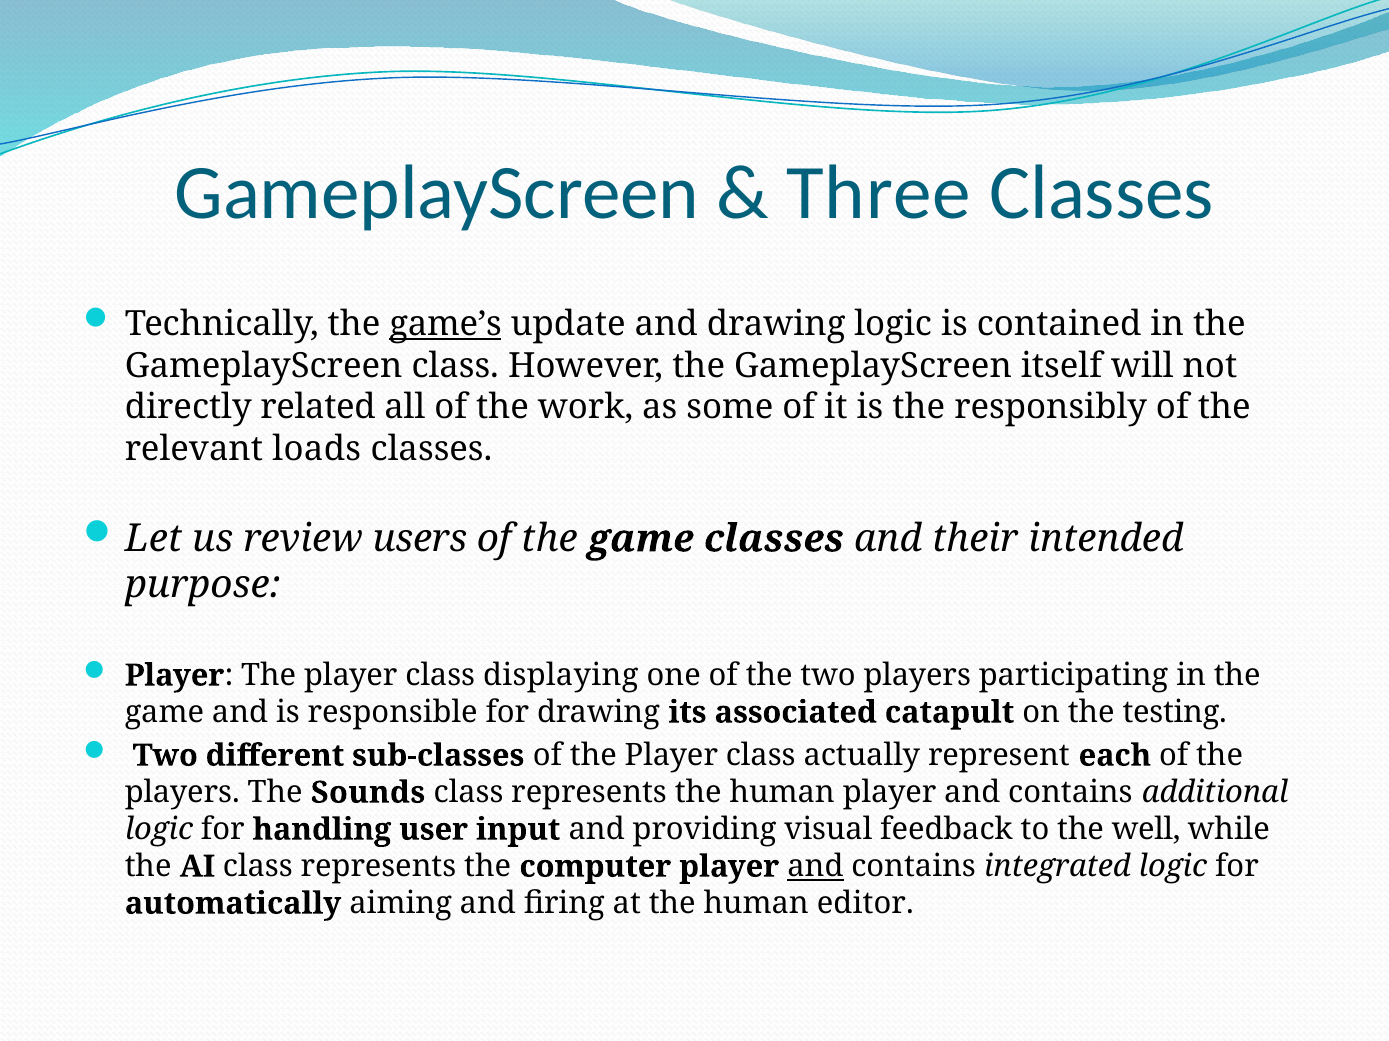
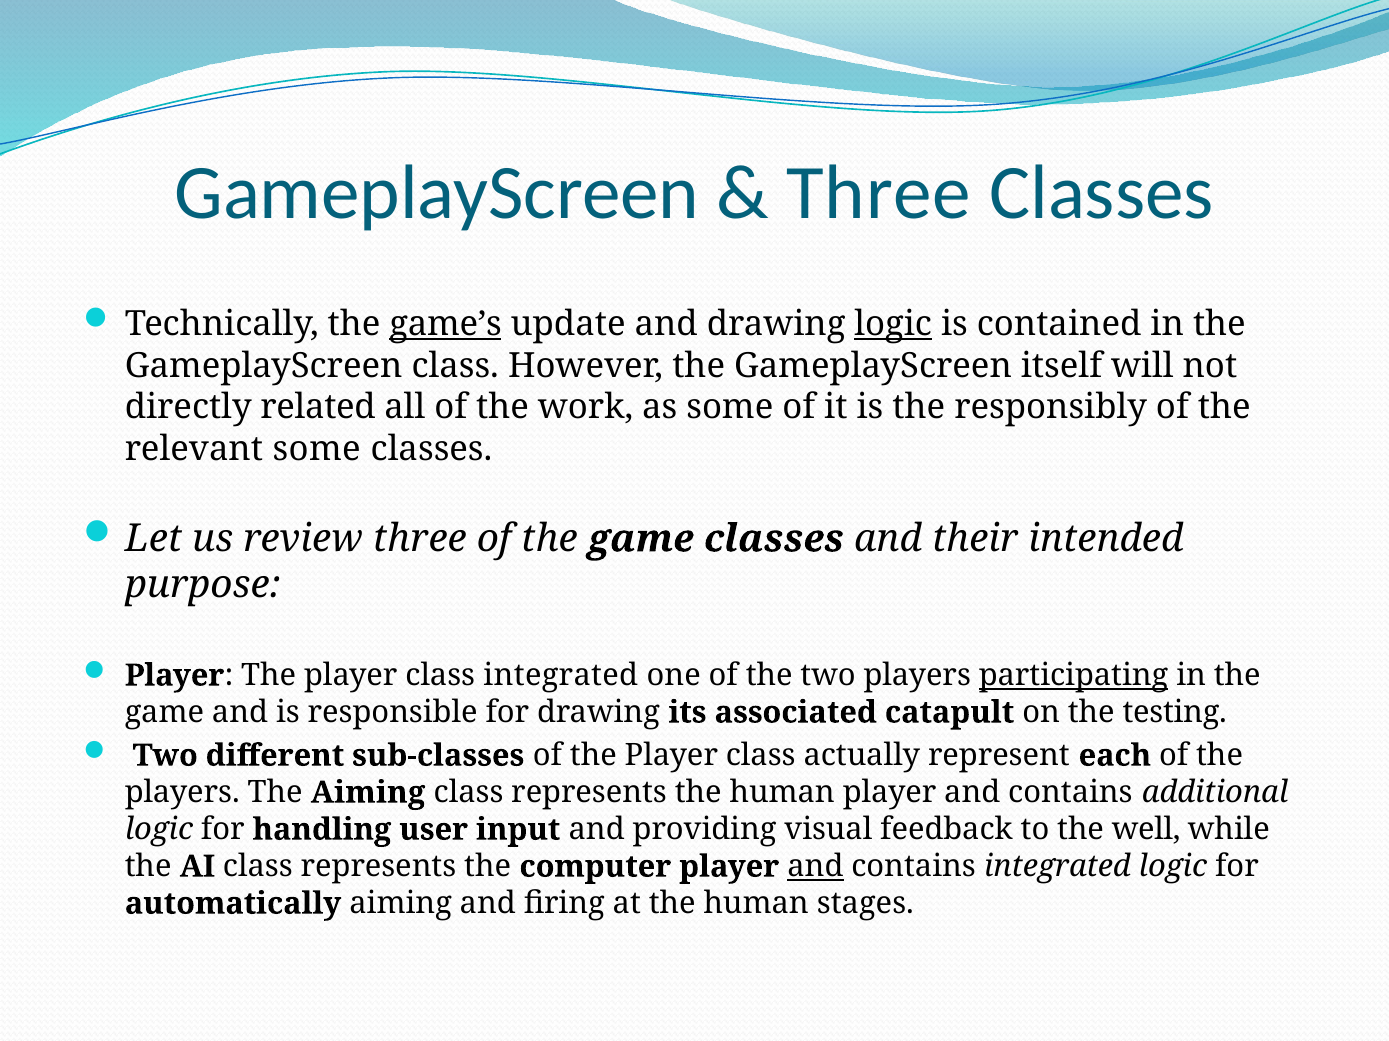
logic underline: none -> present (893, 324)
relevant loads: loads -> some (317, 449)
review users: users -> three (420, 539)
class displaying: displaying -> integrated (561, 676)
participating underline: none -> present (1074, 676)
The Sounds: Sounds -> Aiming (368, 793)
editor: editor -> stages (865, 904)
